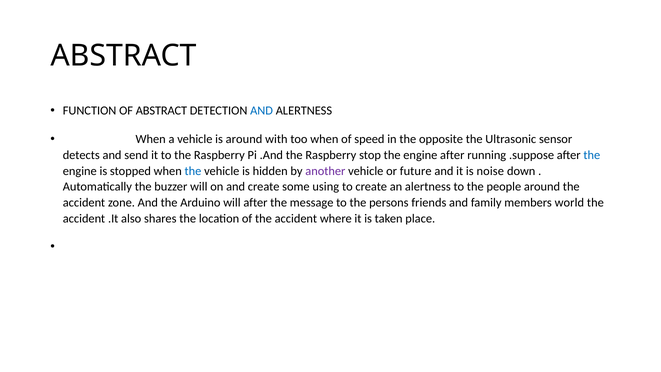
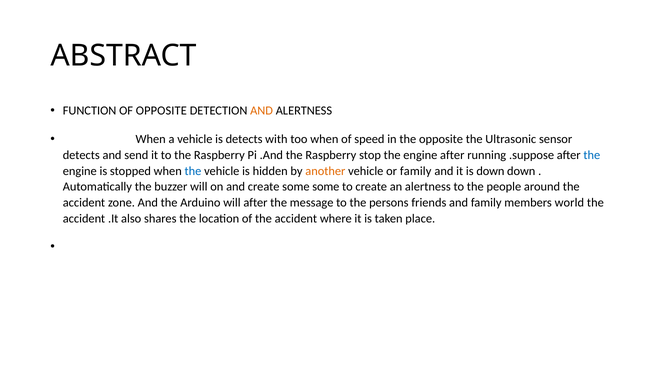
OF ABSTRACT: ABSTRACT -> OPPOSITE (161, 111)
AND colour: blue -> orange (262, 111)
is around: around -> detects (244, 139)
another colour: purple -> orange (325, 171)
or future: future -> family (416, 171)
is noise: noise -> down (490, 171)
some using: using -> some (326, 187)
